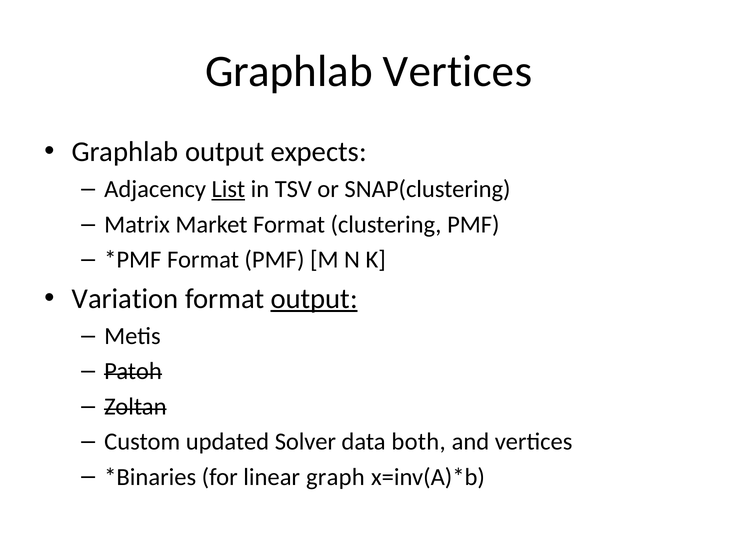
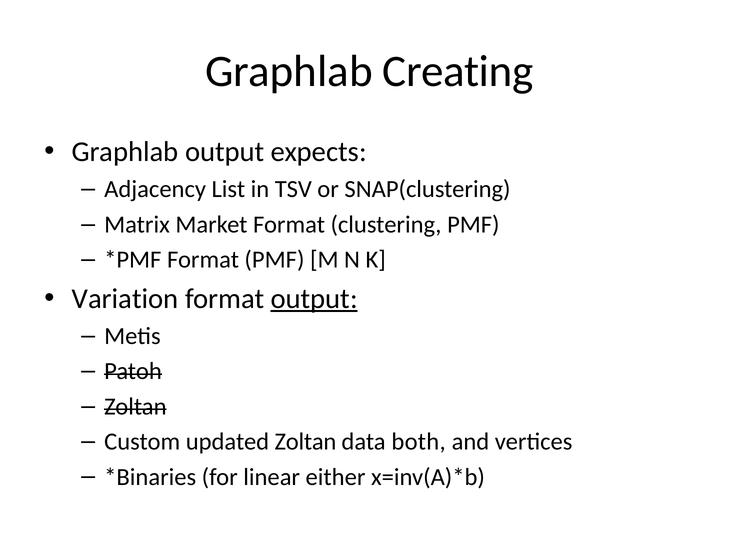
Graphlab Vertices: Vertices -> Creating (458, 71)
List underline: present -> none (228, 190)
updated Solver: Solver -> Zoltan (305, 442)
graph: graph -> either (336, 477)
